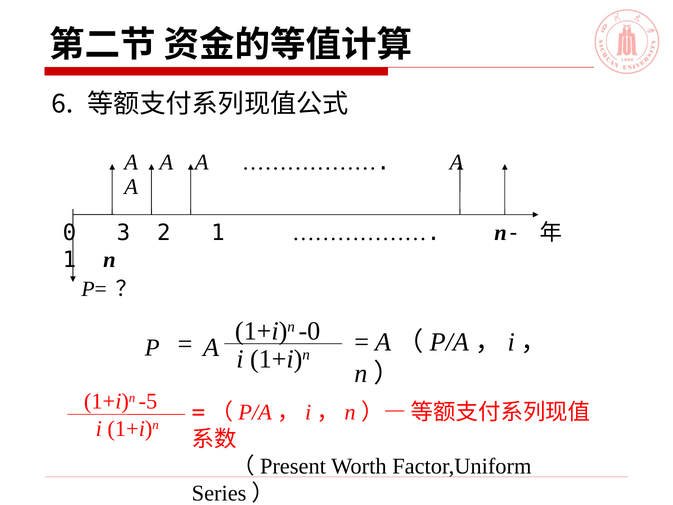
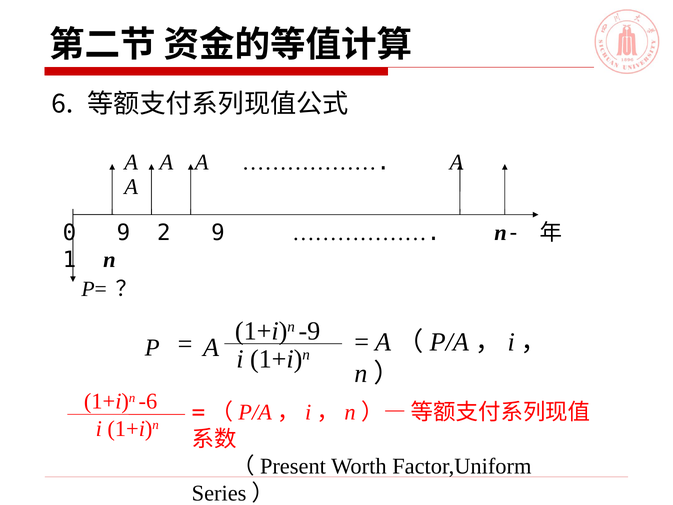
0 3: 3 -> 9 (123, 233)
2 1: 1 -> 9 (218, 233)
-0: -0 -> -9 (309, 331)
-5: -5 -> -6 (148, 401)
